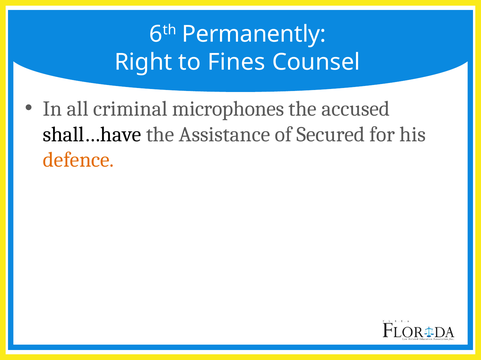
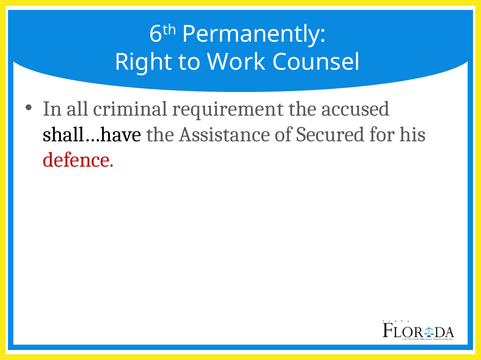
Fines: Fines -> Work (236, 62)
microphones: microphones -> requirement (228, 109)
defence colour: orange -> red (78, 160)
